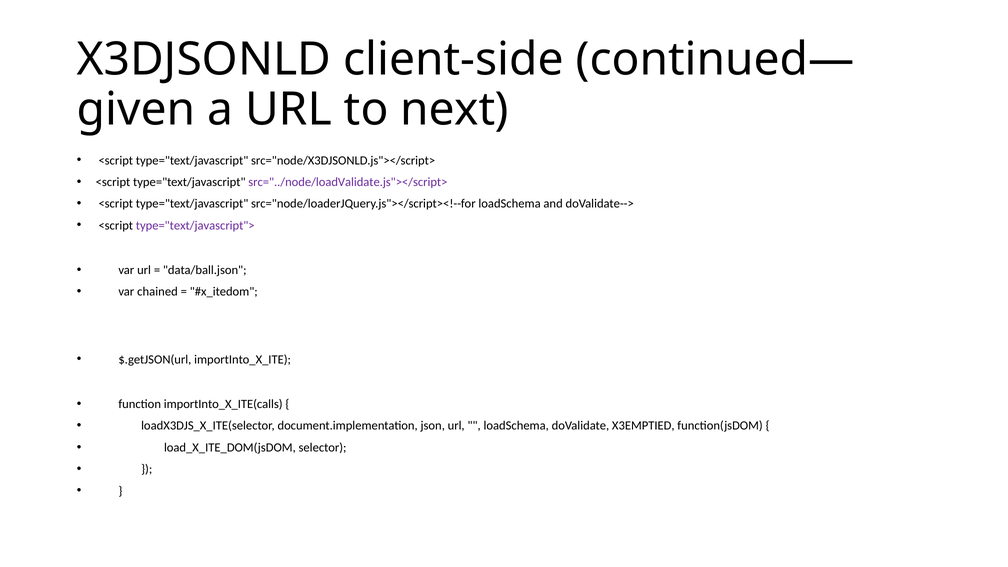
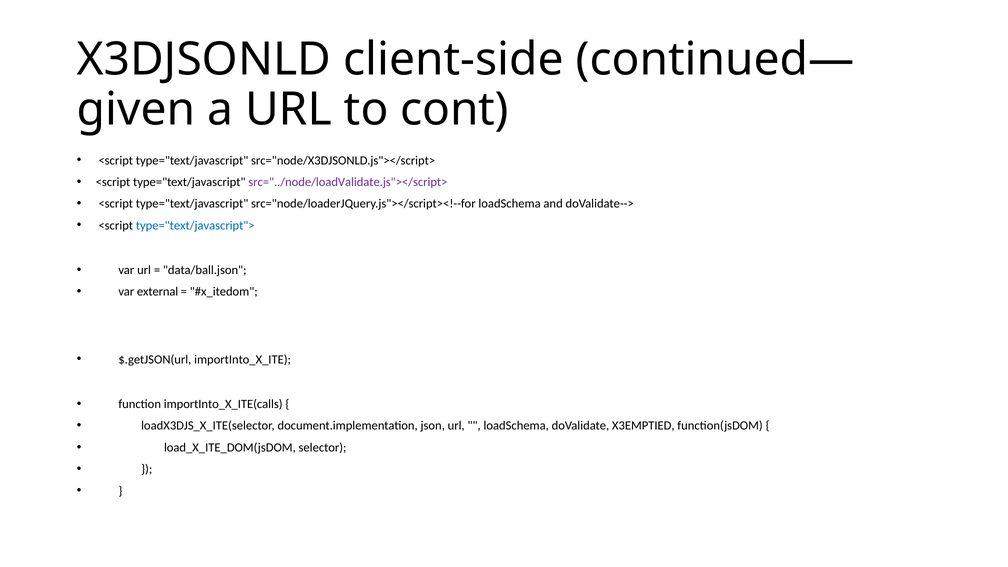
next: next -> cont (455, 110)
type="text/javascript"> colour: purple -> blue (195, 225)
chained: chained -> external (158, 292)
